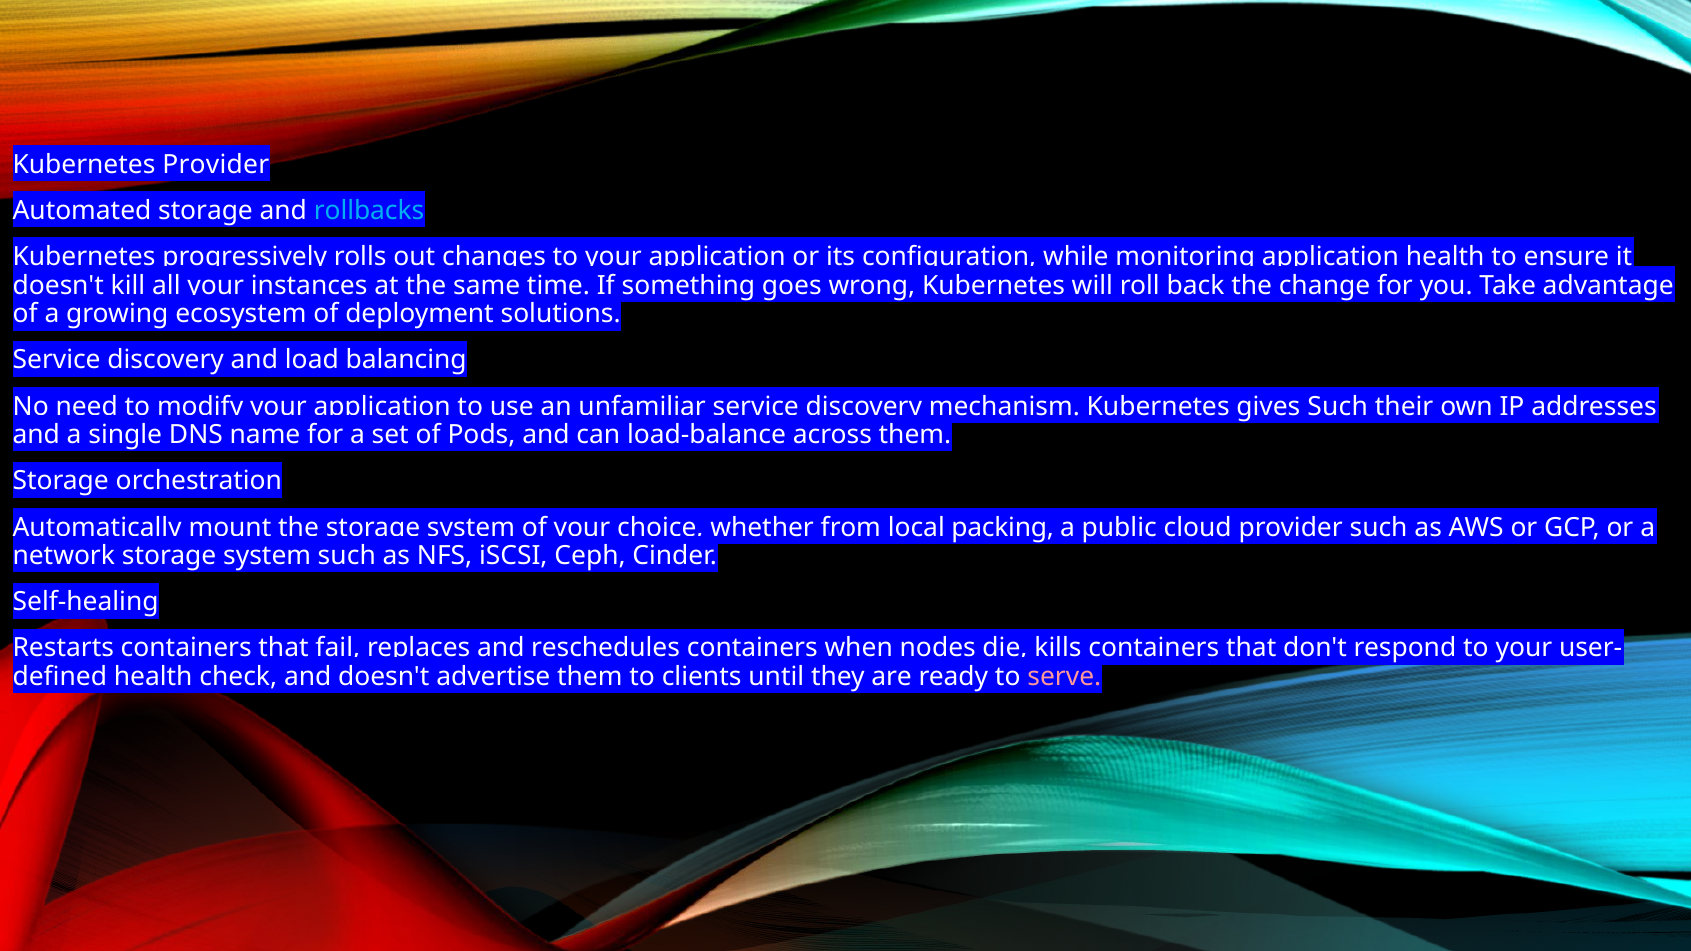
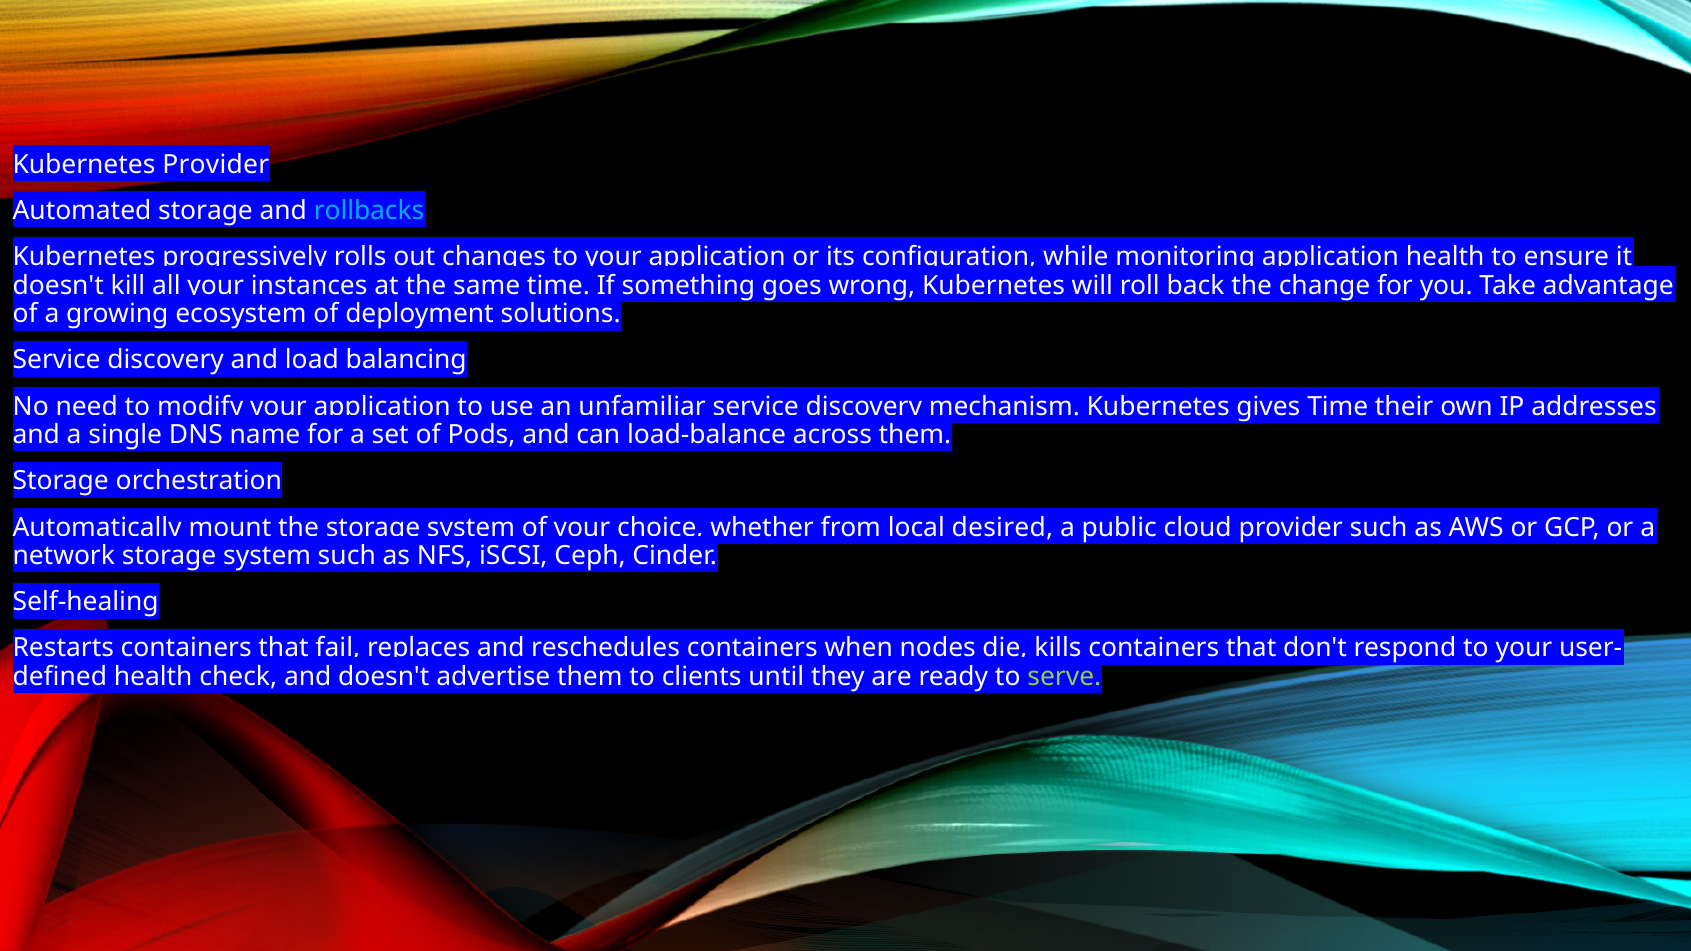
gives Such: Such -> Time (1338, 406)
packing: packing -> desired (1002, 527)
serve colour: pink -> light green (1064, 677)
